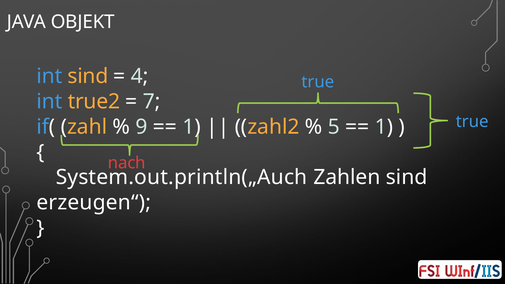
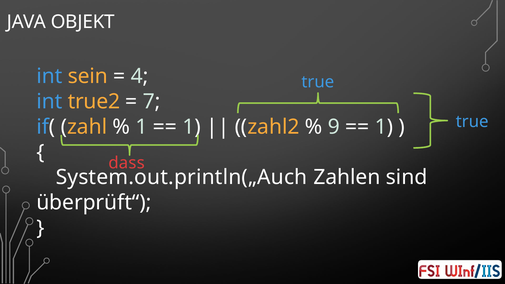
int sind: sind -> sein (88, 76)
9: 9 -> 1 (141, 127)
5: 5 -> 9 (334, 127)
nach: nach -> dass (127, 163)
erzeugen“: erzeugen“ -> überprüft“ (94, 203)
